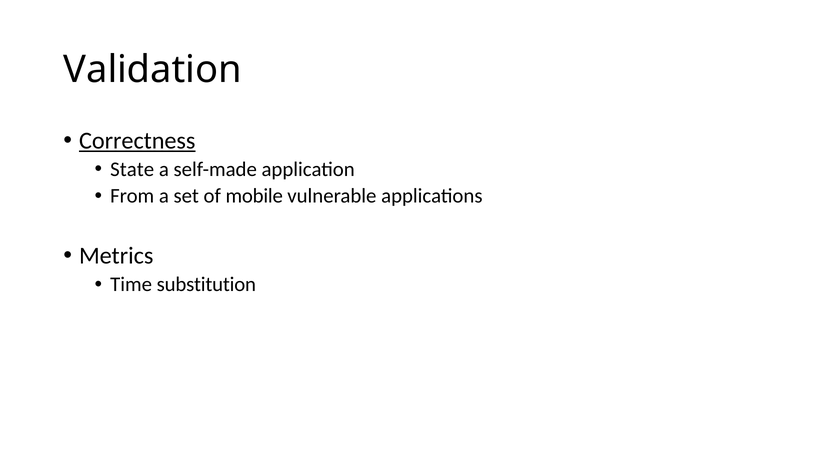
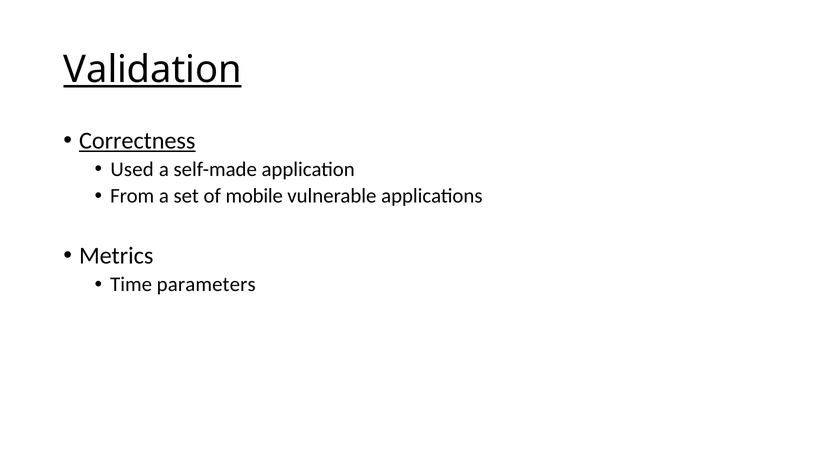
Validation underline: none -> present (153, 70)
State: State -> Used (132, 169)
substitution: substitution -> parameters (206, 285)
